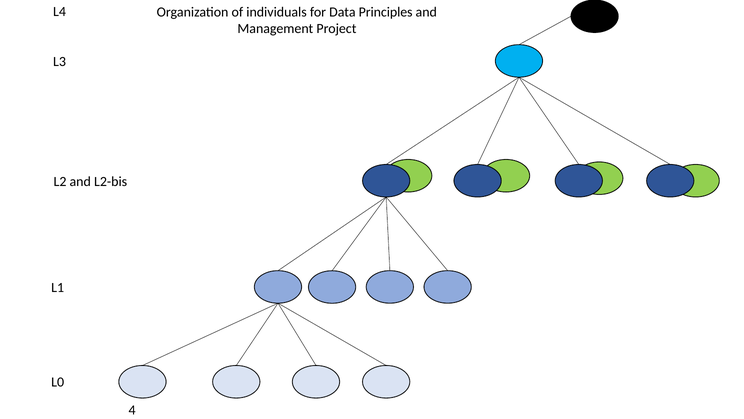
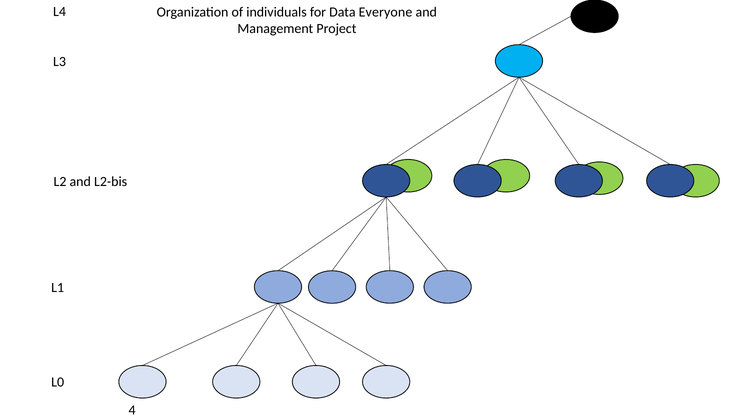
Principles: Principles -> Everyone (386, 12)
